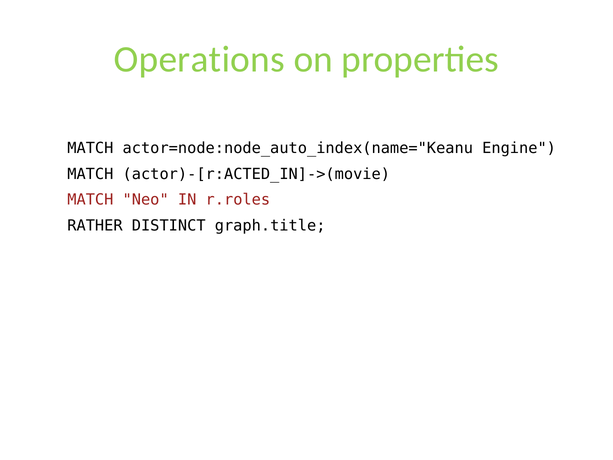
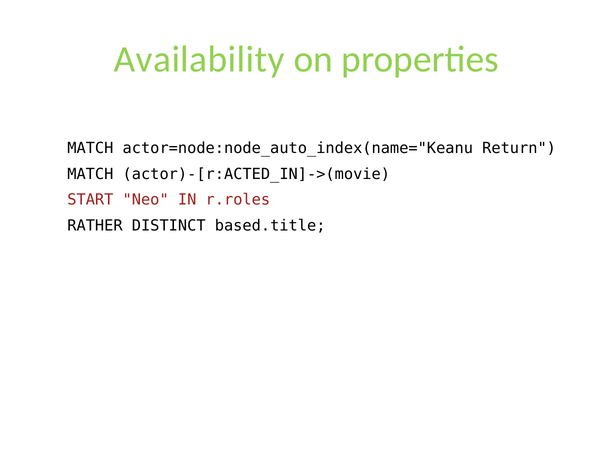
Operations: Operations -> Availability (199, 59)
Engine: Engine -> Return (519, 148)
MATCH: MATCH -> START (90, 200)
graph.title: graph.title -> based.title (270, 225)
